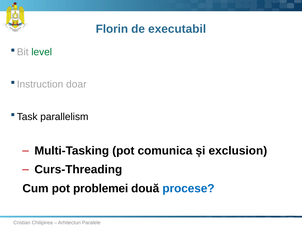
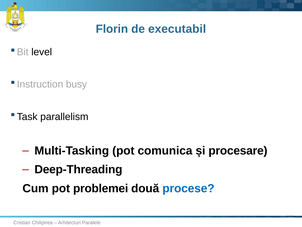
level colour: green -> black (42, 52)
doar: doar -> busy (76, 84)
exclusion: exclusion -> procesare (238, 150)
Curs-Threading: Curs-Threading -> Deep-Threading (78, 169)
